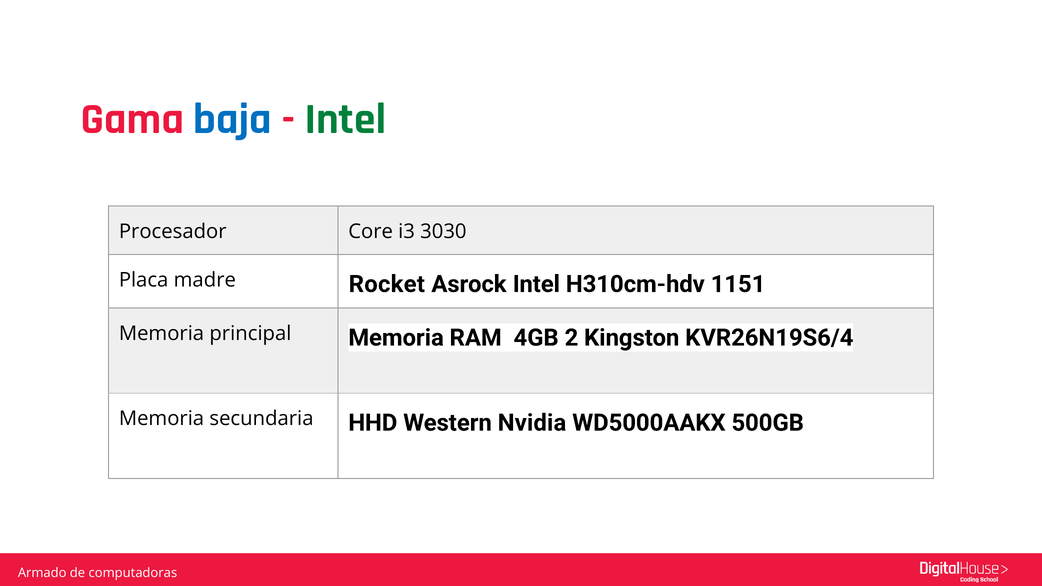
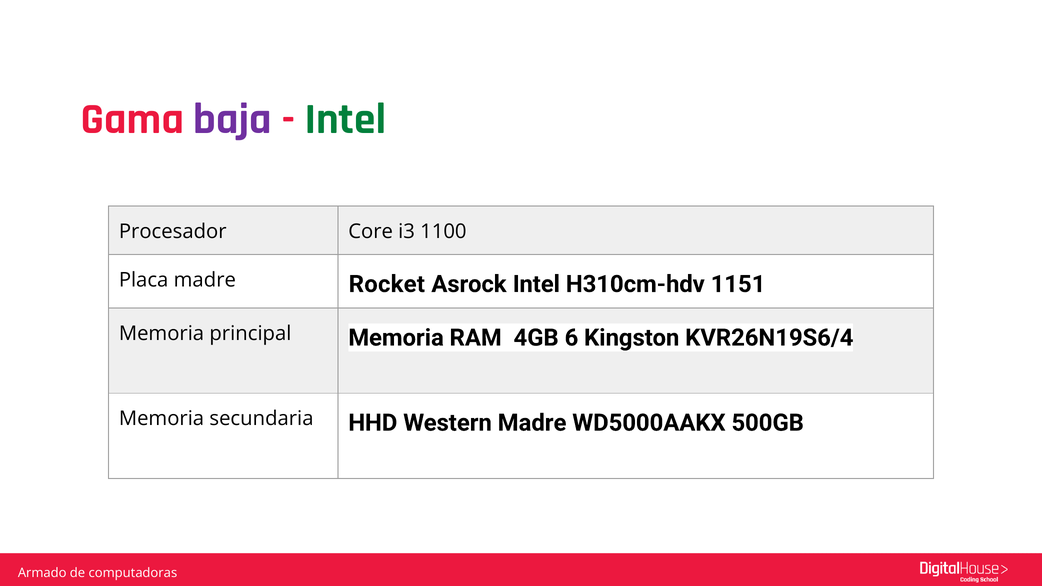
baja colour: blue -> purple (233, 119)
3030: 3030 -> 1100 (443, 232)
2: 2 -> 6 (571, 338)
Western Nvidia: Nvidia -> Madre (532, 423)
